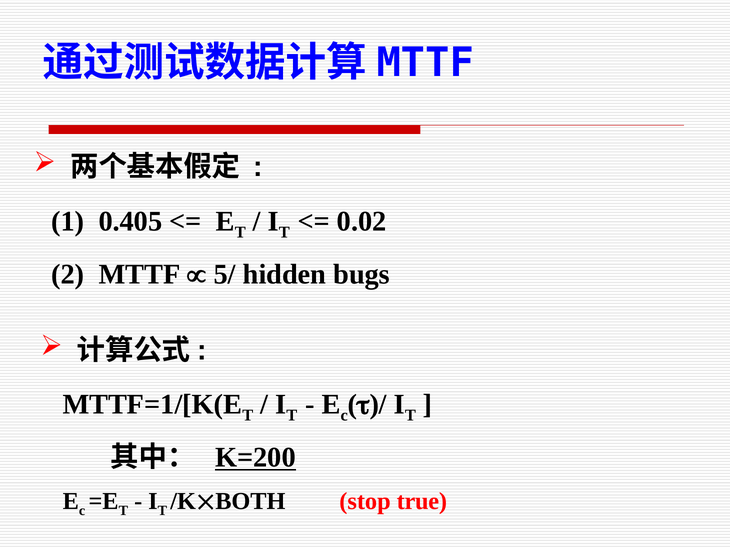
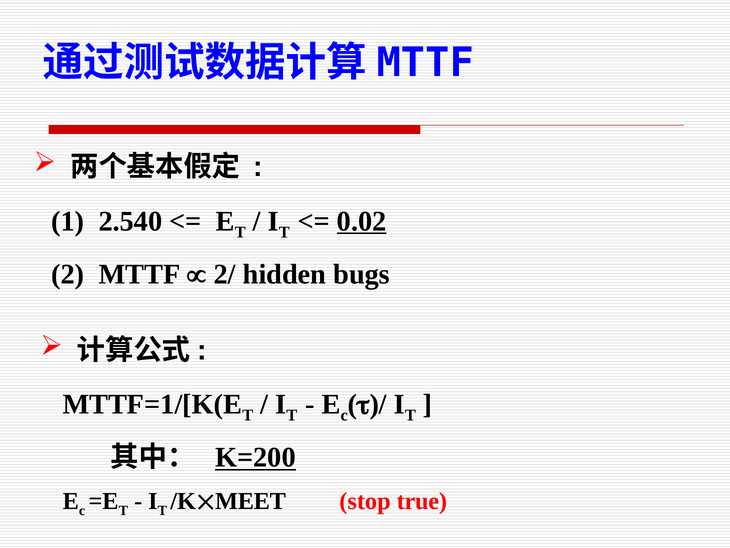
0.405: 0.405 -> 2.540 (130, 221)
0.02 underline: none -> present (362, 221)
5/: 5/ -> 2/ (225, 274)
BOTH: BOTH -> MEET (250, 501)
